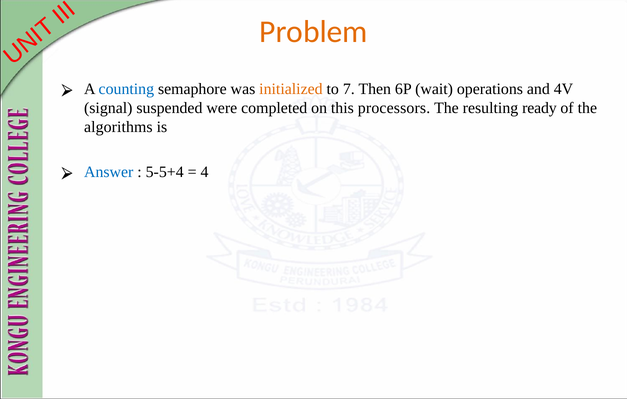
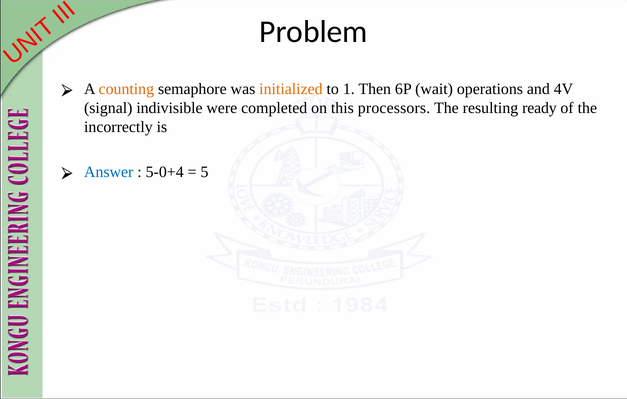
Problem colour: orange -> black (313, 32)
counting colour: blue -> orange (126, 89)
7: 7 -> 1 (349, 89)
suspended: suspended -> indivisible (169, 108)
algorithms: algorithms -> incorrectly (118, 127)
5-5+4: 5-5+4 -> 5-0+4 (165, 172)
4: 4 -> 5 (205, 172)
